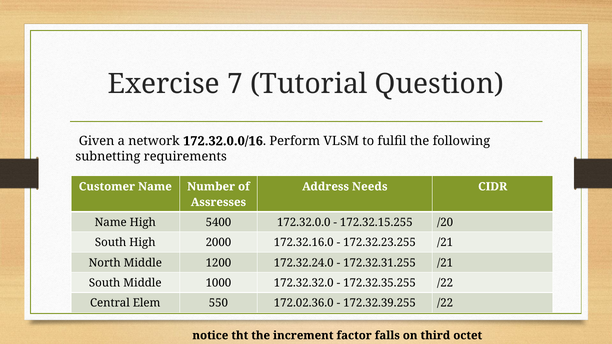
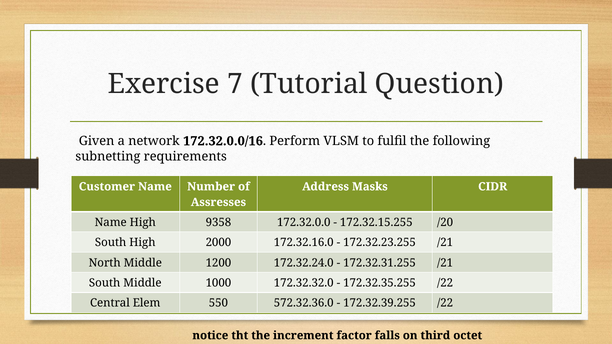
Needs: Needs -> Masks (370, 187)
5400: 5400 -> 9358 (218, 223)
172.02.36.0: 172.02.36.0 -> 572.32.36.0 (304, 303)
